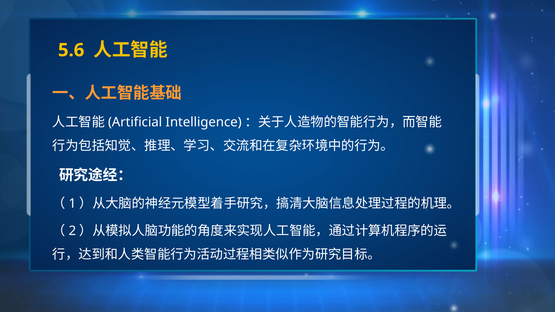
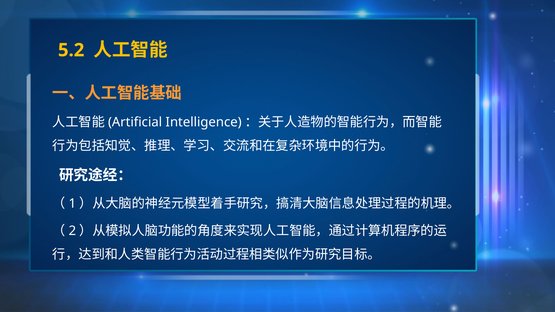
5.6: 5.6 -> 5.2 (71, 50)
